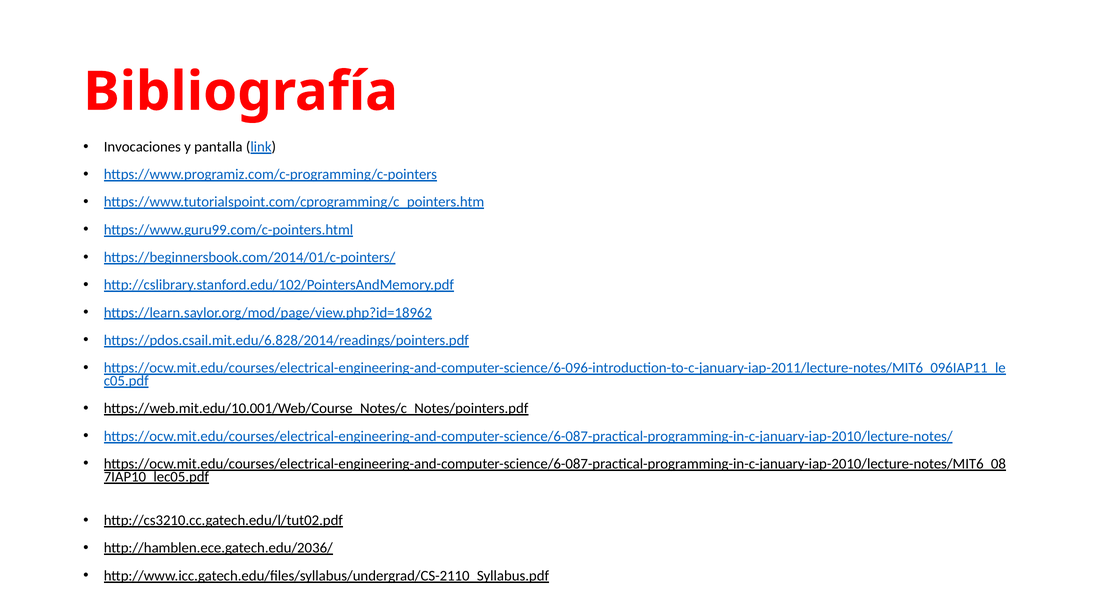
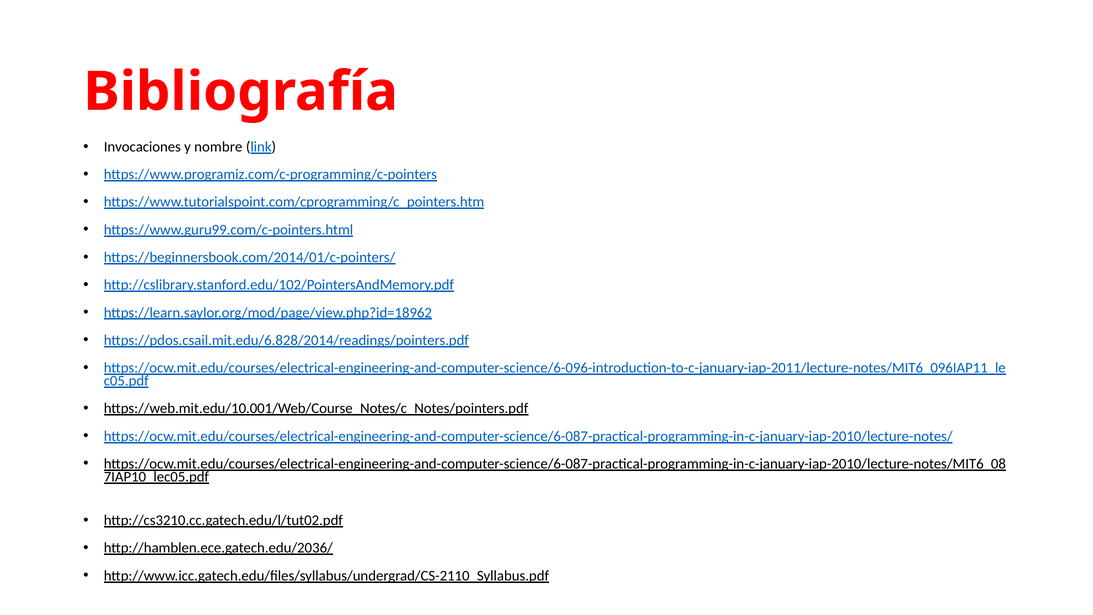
pantalla: pantalla -> nombre (218, 147)
